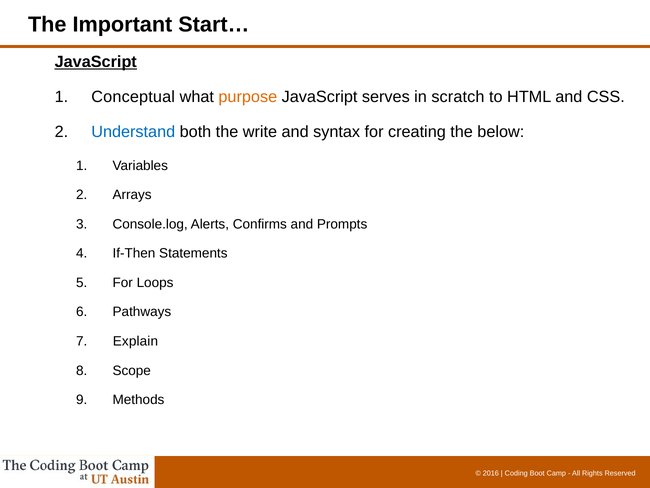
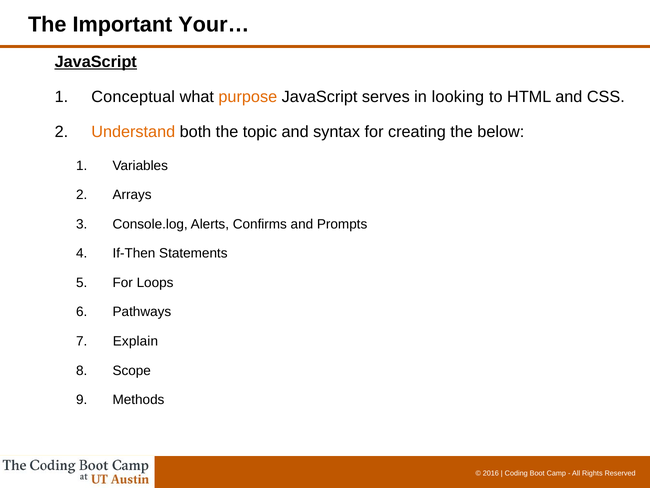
Start…: Start… -> Your… (214, 25)
scratch: scratch -> looking (458, 97)
Understand colour: blue -> orange (133, 132)
write: write -> topic (260, 132)
